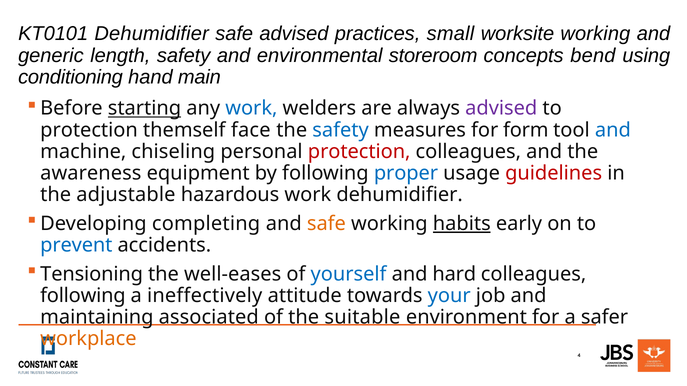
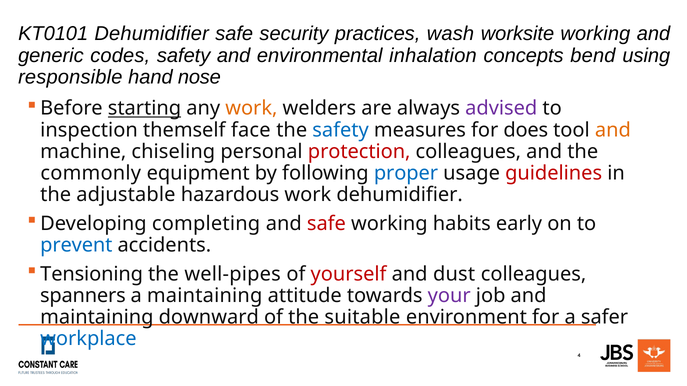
safe advised: advised -> security (294, 34)
small: small -> wash (450, 34)
length: length -> codes (120, 55)
storeroom: storeroom -> inhalation (433, 55)
conditioning: conditioning -> responsible (70, 77)
main: main -> nose (199, 77)
work colour: blue -> orange (251, 109)
protection: protection -> inspection (89, 130)
form: form -> does (526, 130)
and colour: blue -> orange (613, 130)
awareness: awareness -> commonly (91, 173)
safe colour: orange -> red (326, 224)
habits underline: present -> none (462, 224)
well-eases: well-eases -> well-pipes (233, 274)
yourself colour: blue -> red (349, 274)
hard: hard -> dust (454, 274)
following: following -> spanners (83, 296)
a ineffectively: ineffectively -> maintaining (205, 296)
your colour: blue -> purple (449, 296)
associated: associated -> downward (209, 318)
workplace colour: orange -> blue (88, 339)
